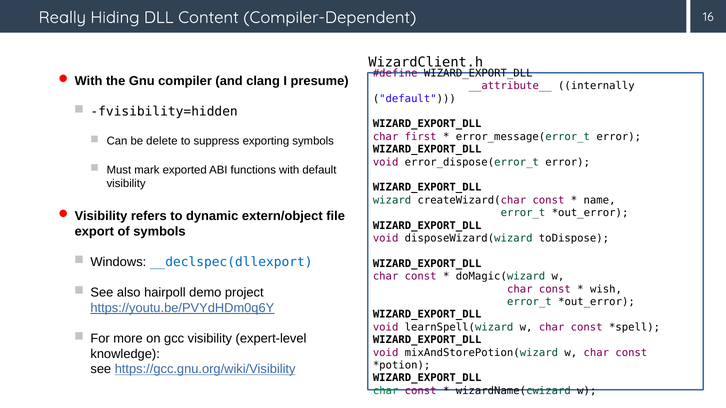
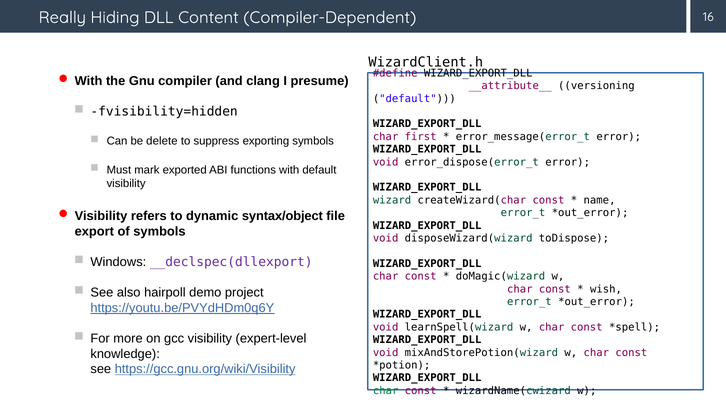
internally: internally -> versioning (596, 86)
extern/object: extern/object -> syntax/object (282, 216)
__declspec(dllexport colour: blue -> purple (231, 262)
